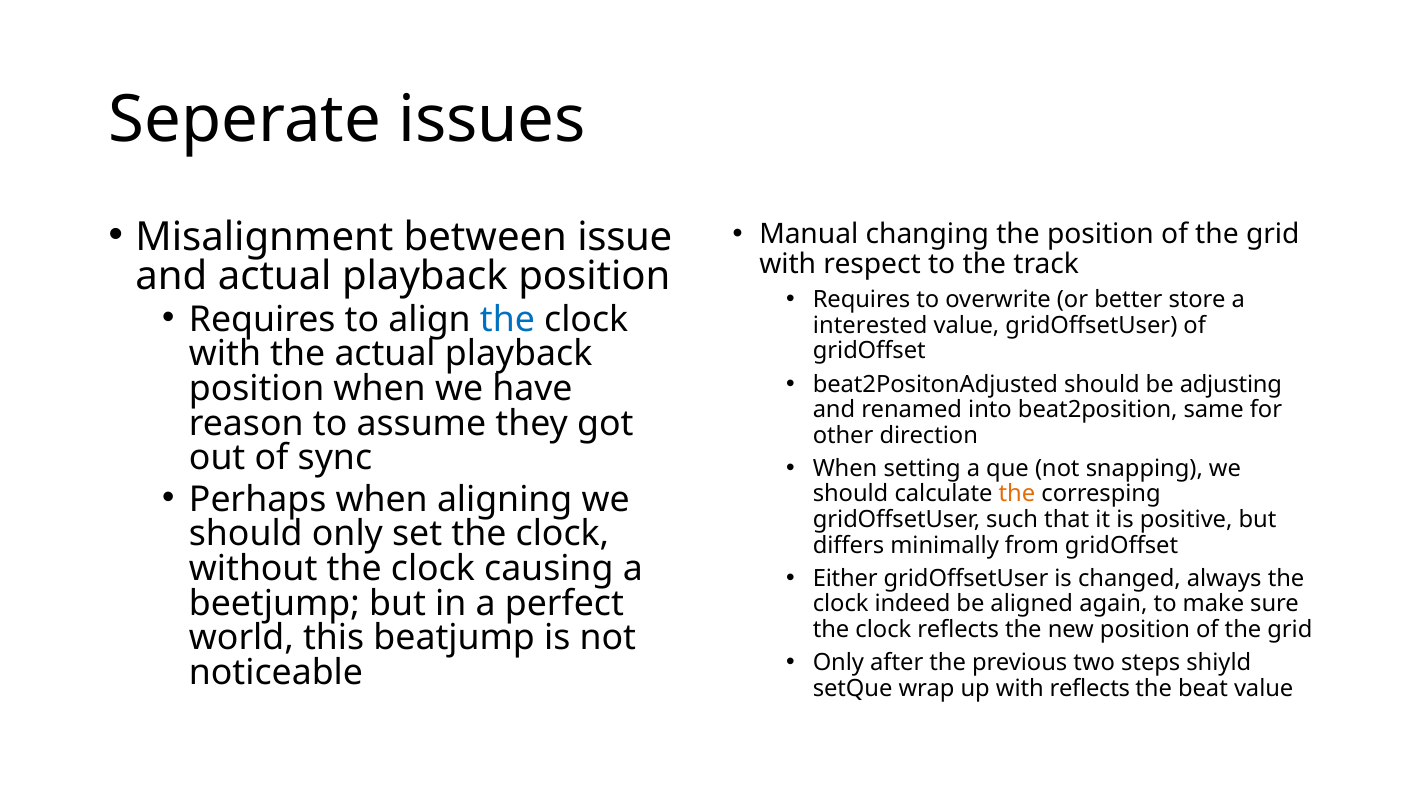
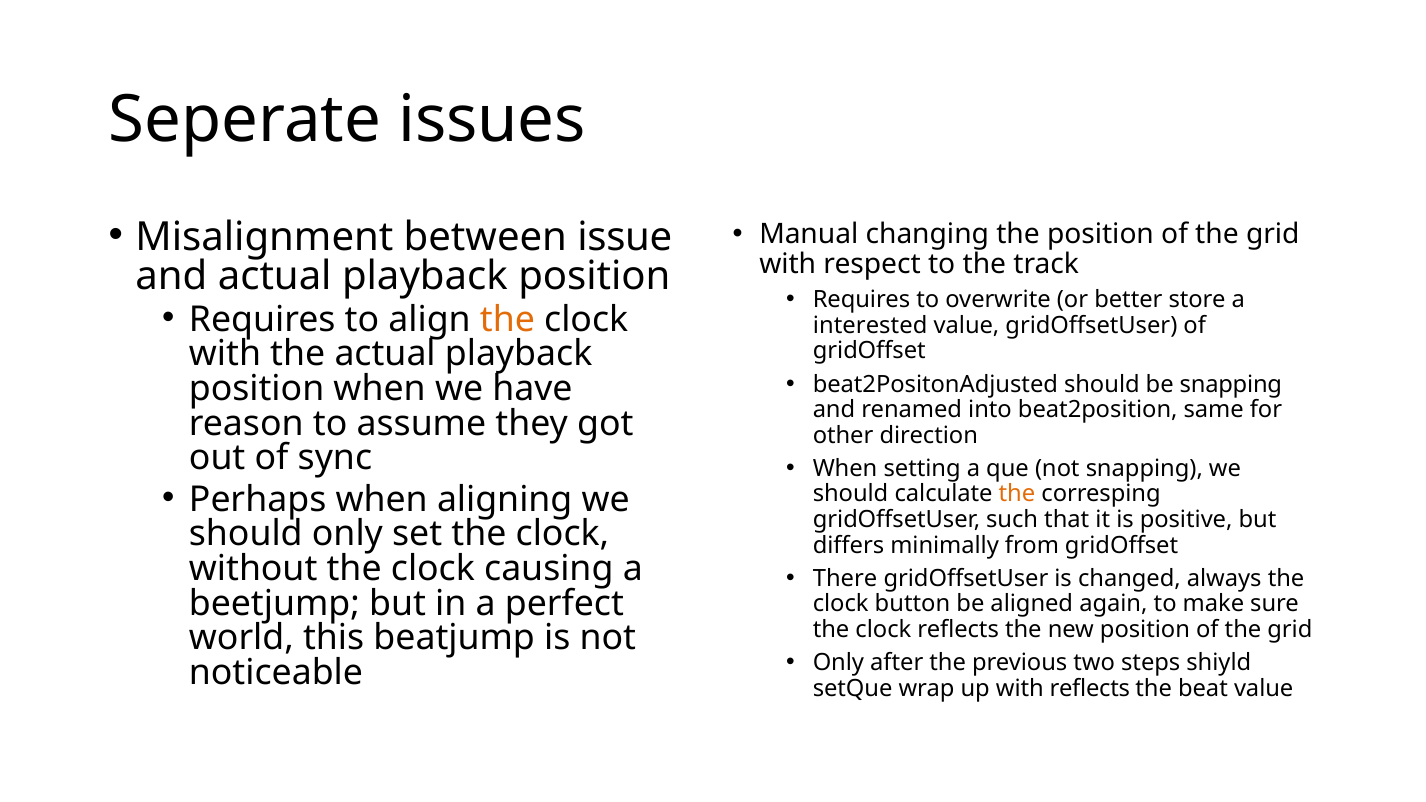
the colour: blue -> orange (507, 320)
be adjusting: adjusting -> snapping (1231, 384)
Either: Either -> There (845, 579)
indeed: indeed -> button (912, 604)
